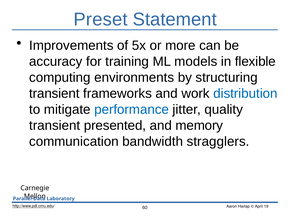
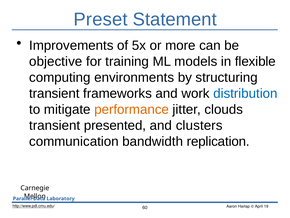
accuracy: accuracy -> objective (56, 61)
performance colour: blue -> orange (132, 109)
quality: quality -> clouds (224, 109)
memory: memory -> clusters (199, 125)
stragglers: stragglers -> replication (218, 141)
